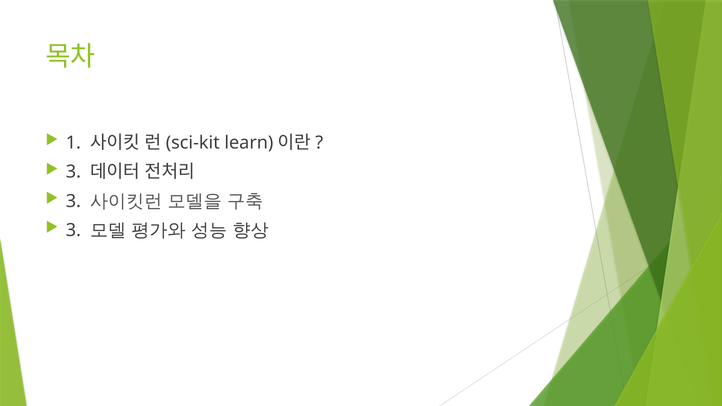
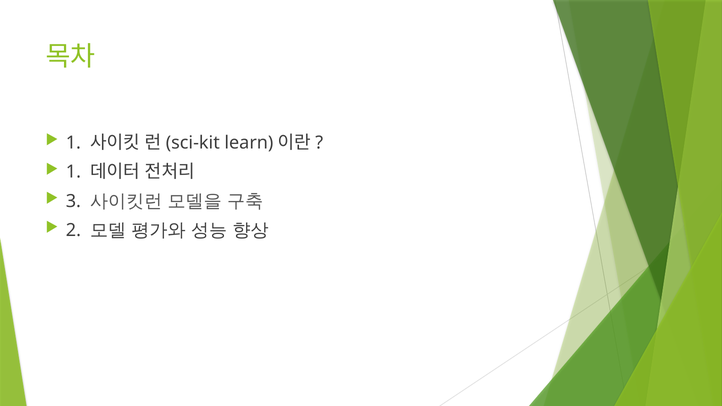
3: 3 -> 1 (73, 172)
3: 3 -> 2 (73, 230)
